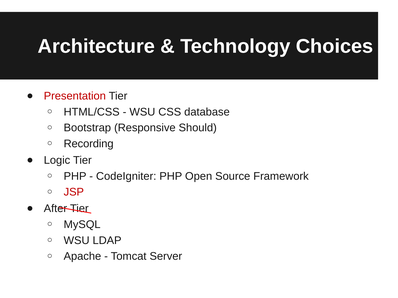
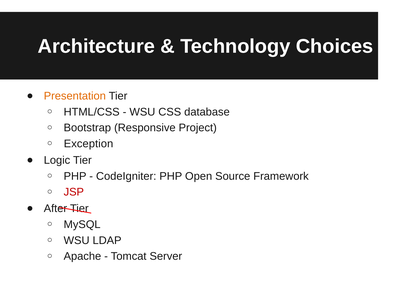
Presentation colour: red -> orange (75, 96)
Should: Should -> Project (198, 128)
Recording: Recording -> Exception (89, 144)
